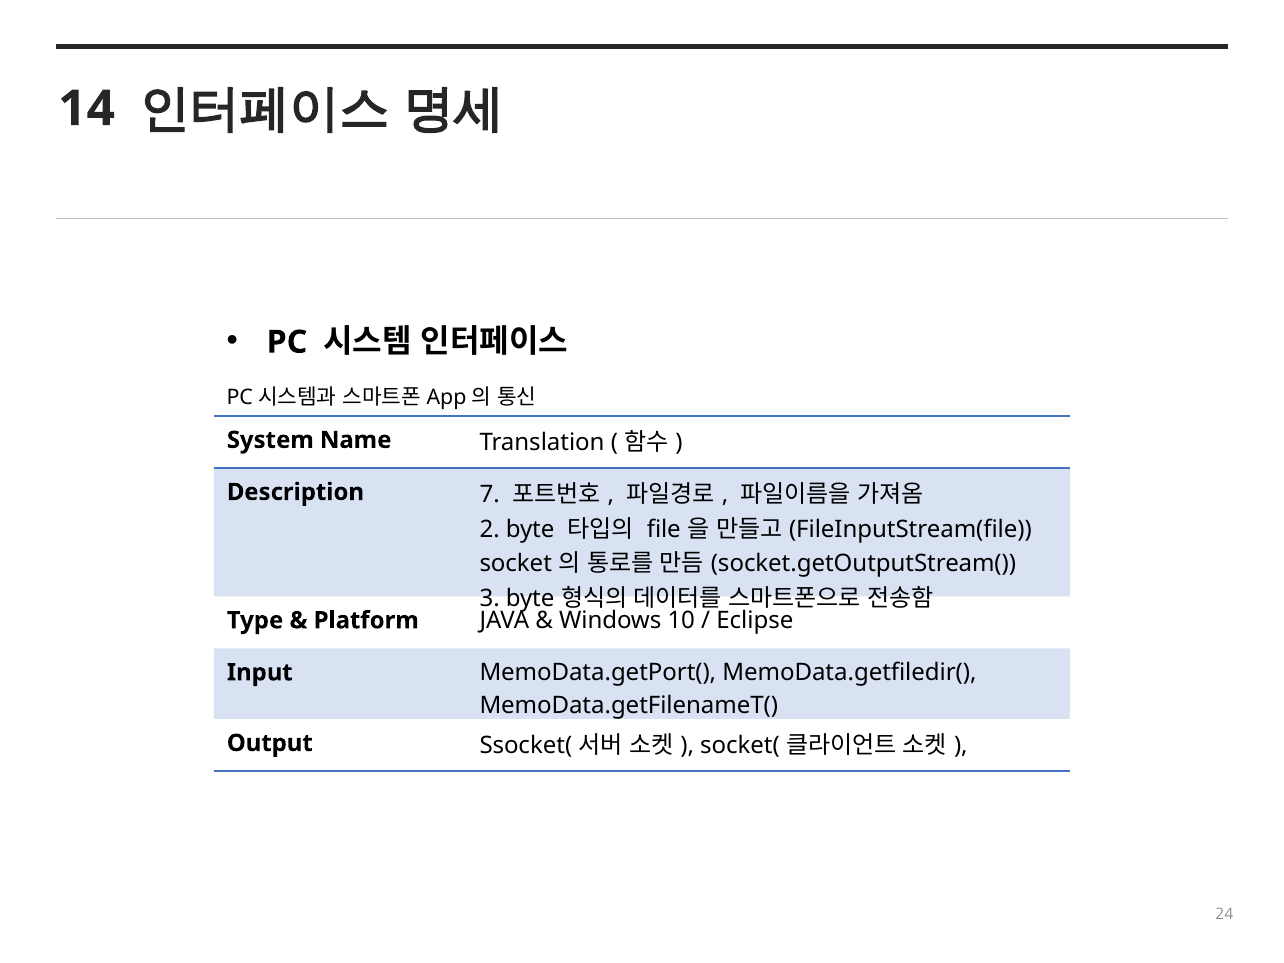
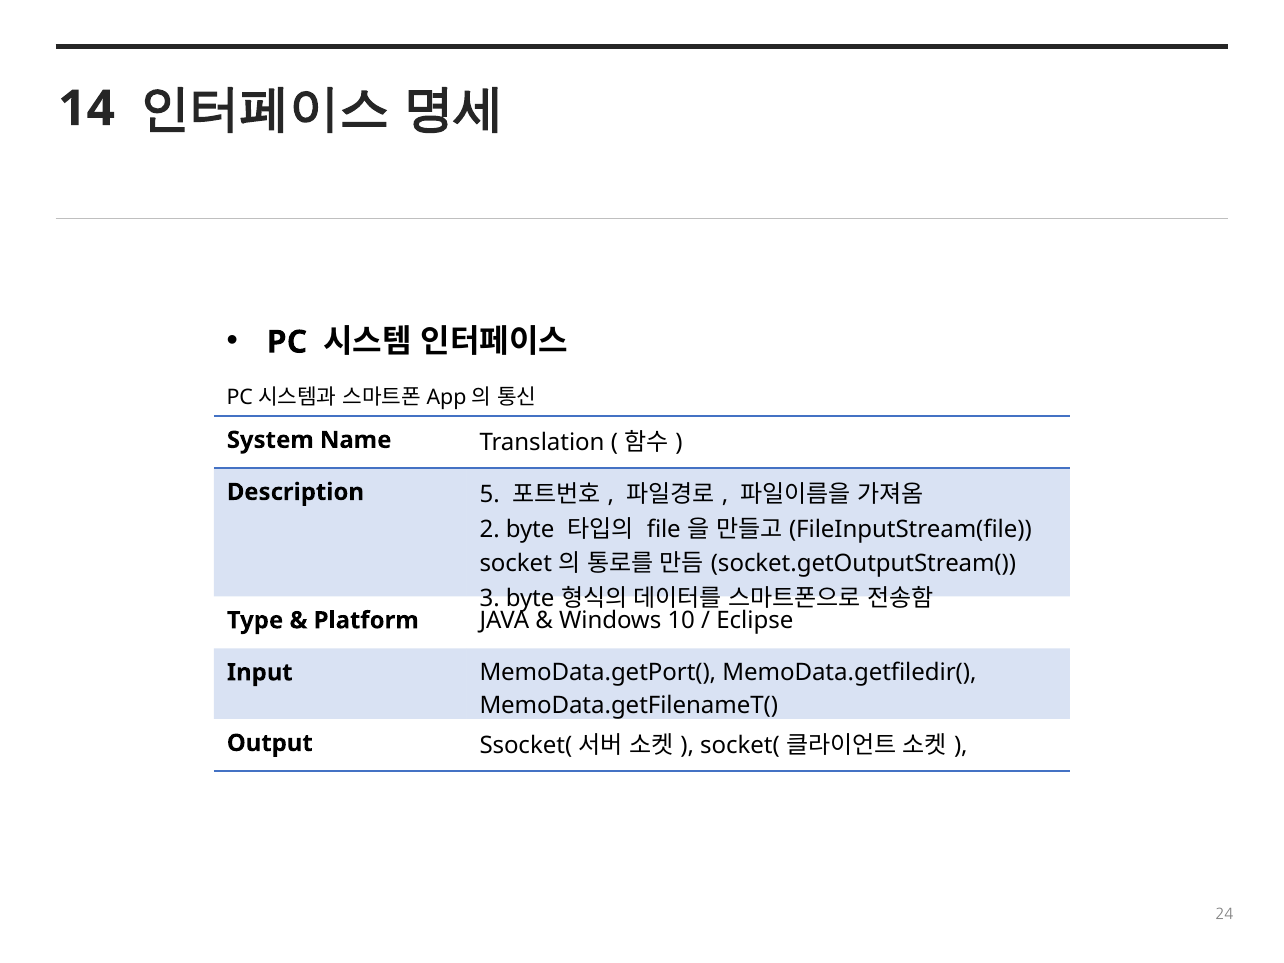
7: 7 -> 5 (490, 494)
